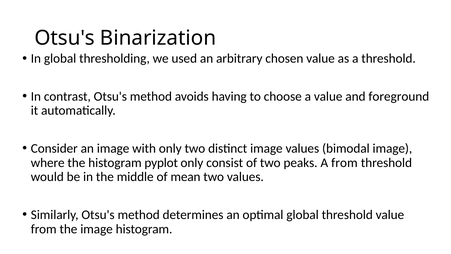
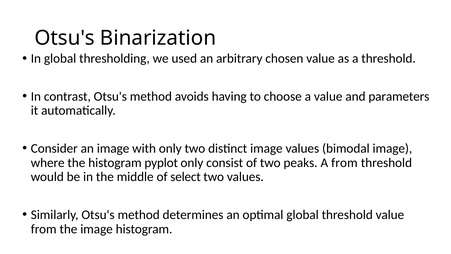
foreground: foreground -> parameters (399, 96)
mean: mean -> select (186, 177)
